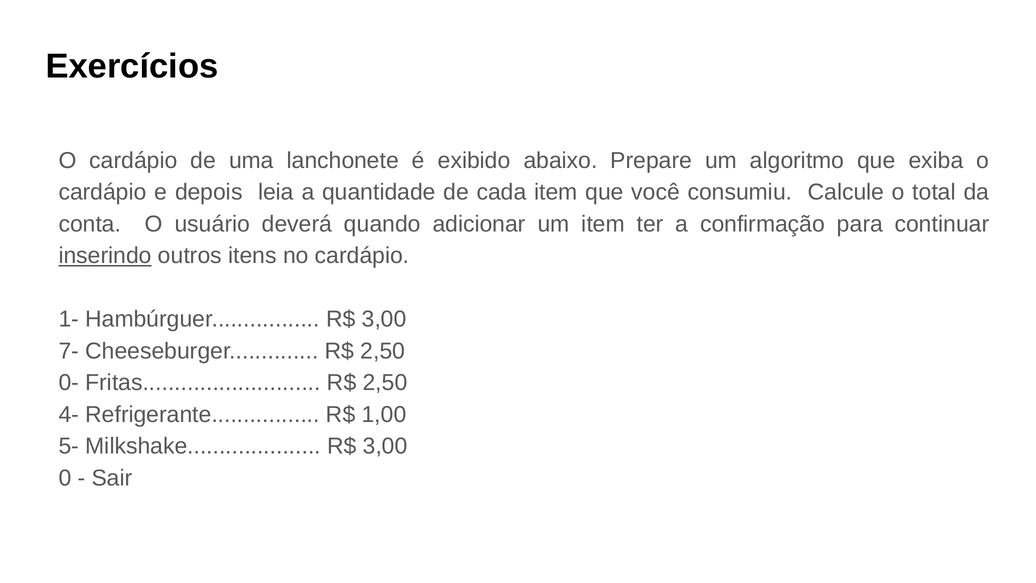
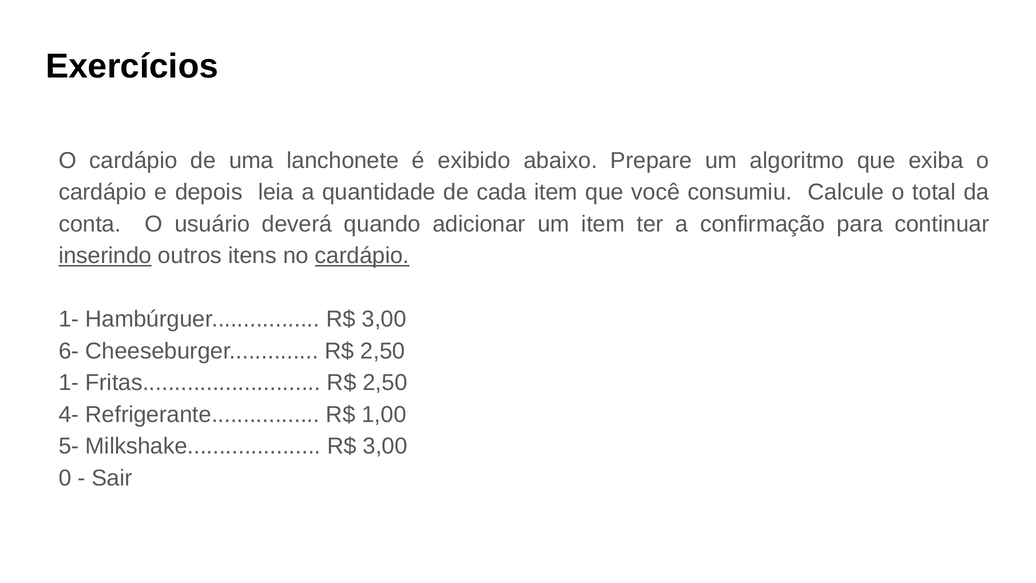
cardápio underline: none -> present (362, 256)
7-: 7- -> 6- (69, 351)
0-: 0- -> 1- (69, 383)
